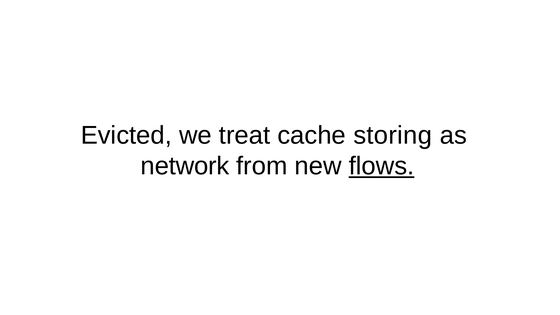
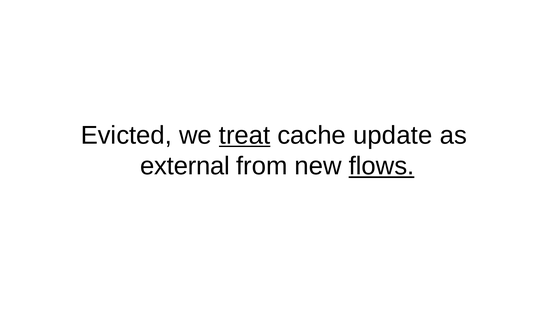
treat underline: none -> present (245, 135)
storing: storing -> update (393, 135)
network: network -> external (185, 166)
